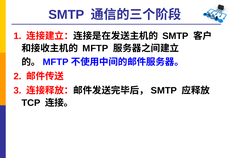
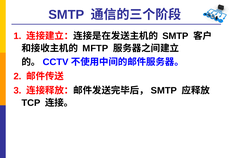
MFTP: MFTP -> CCTV (56, 62)
